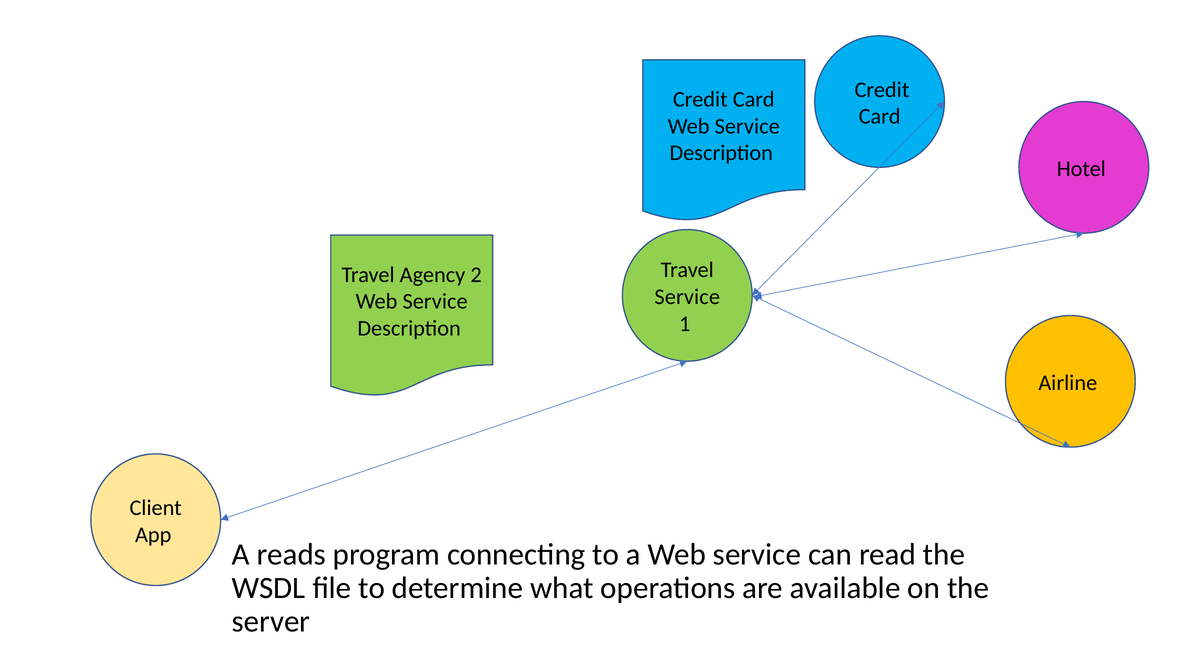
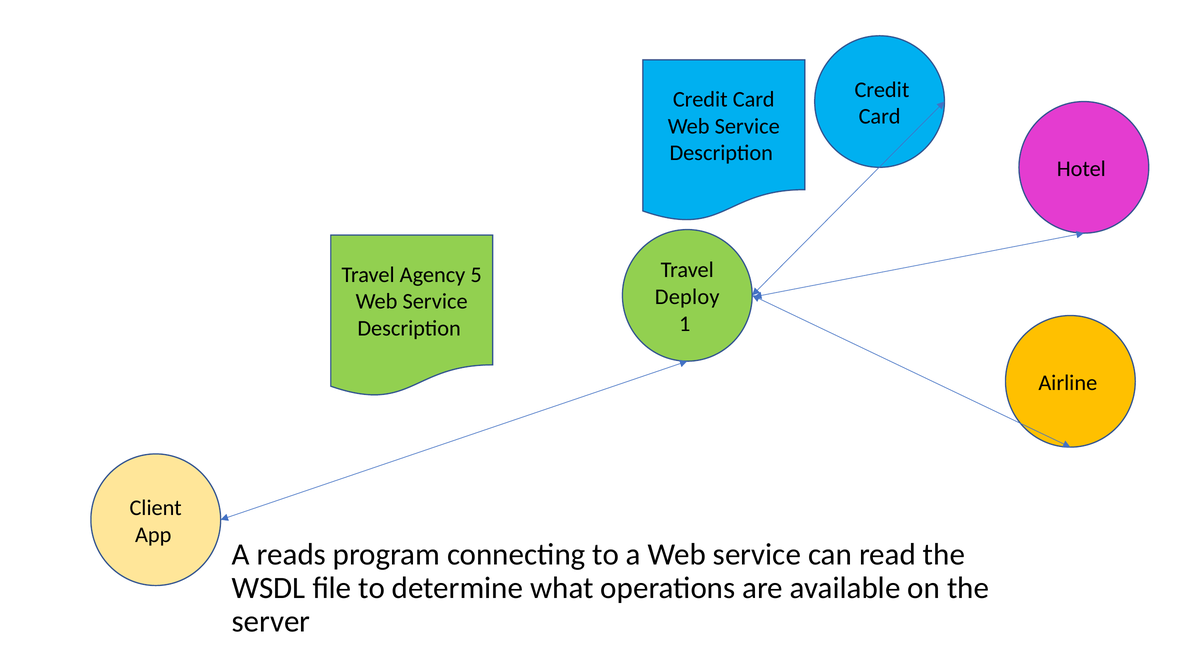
2: 2 -> 5 (476, 275)
Service: Service -> Deploy (687, 297)
